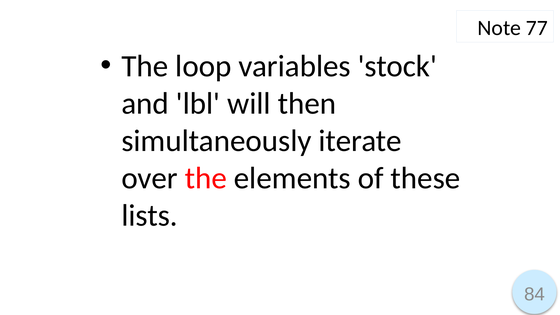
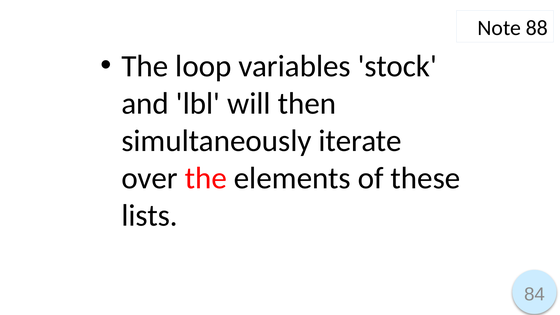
77: 77 -> 88 (537, 28)
